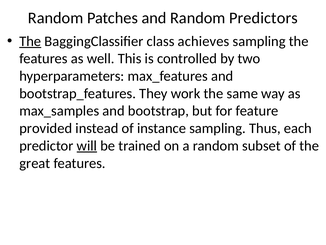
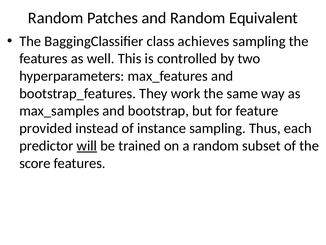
Predictors: Predictors -> Equivalent (264, 18)
The underline: present -> none (30, 41)
great: great -> score (35, 163)
